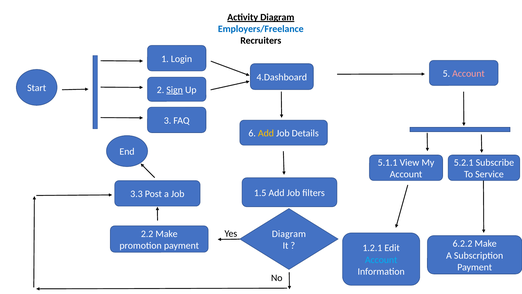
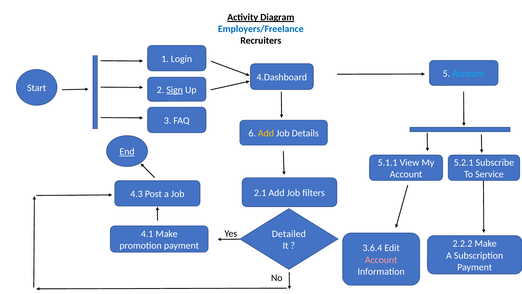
Account colour: pink -> light blue (468, 74)
End underline: none -> present (127, 152)
1.5: 1.5 -> 2.1 (260, 193)
3.3: 3.3 -> 4.3 (136, 194)
Diagram: Diagram -> Detailed (289, 233)
2.2: 2.2 -> 4.1 (147, 234)
6.2.2: 6.2.2 -> 2.2.2 (463, 243)
1.2.1: 1.2.1 -> 3.6.4 (372, 248)
Account colour: light blue -> pink (381, 259)
